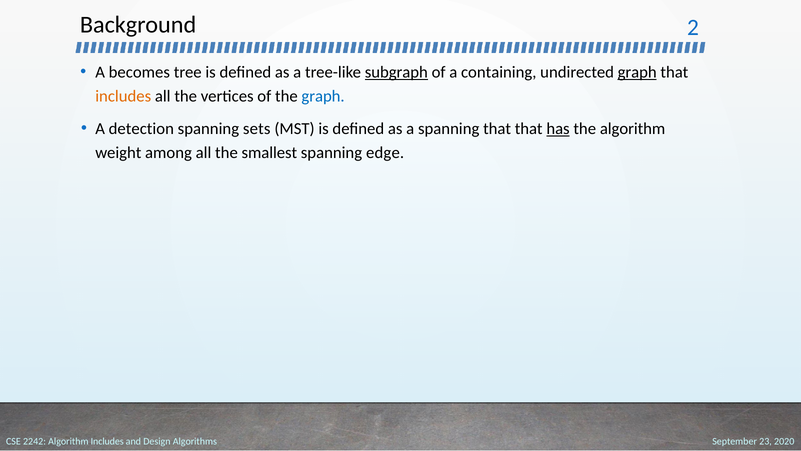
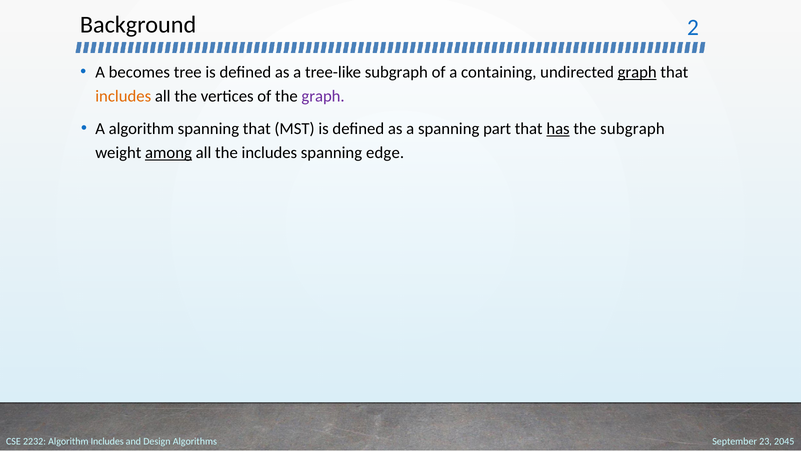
subgraph underline: present -> none (396, 72)
graph colour: blue -> purple (323, 96)
A detection: detection -> algorithm (141, 129)
spanning sets: sets -> that (257, 129)
spanning that: that -> part (497, 129)
the algorithm: algorithm -> subgraph (632, 129)
among underline: none -> present (169, 153)
the smallest: smallest -> includes (269, 153)
2242: 2242 -> 2232 (34, 441)
2020: 2020 -> 2045 (784, 441)
